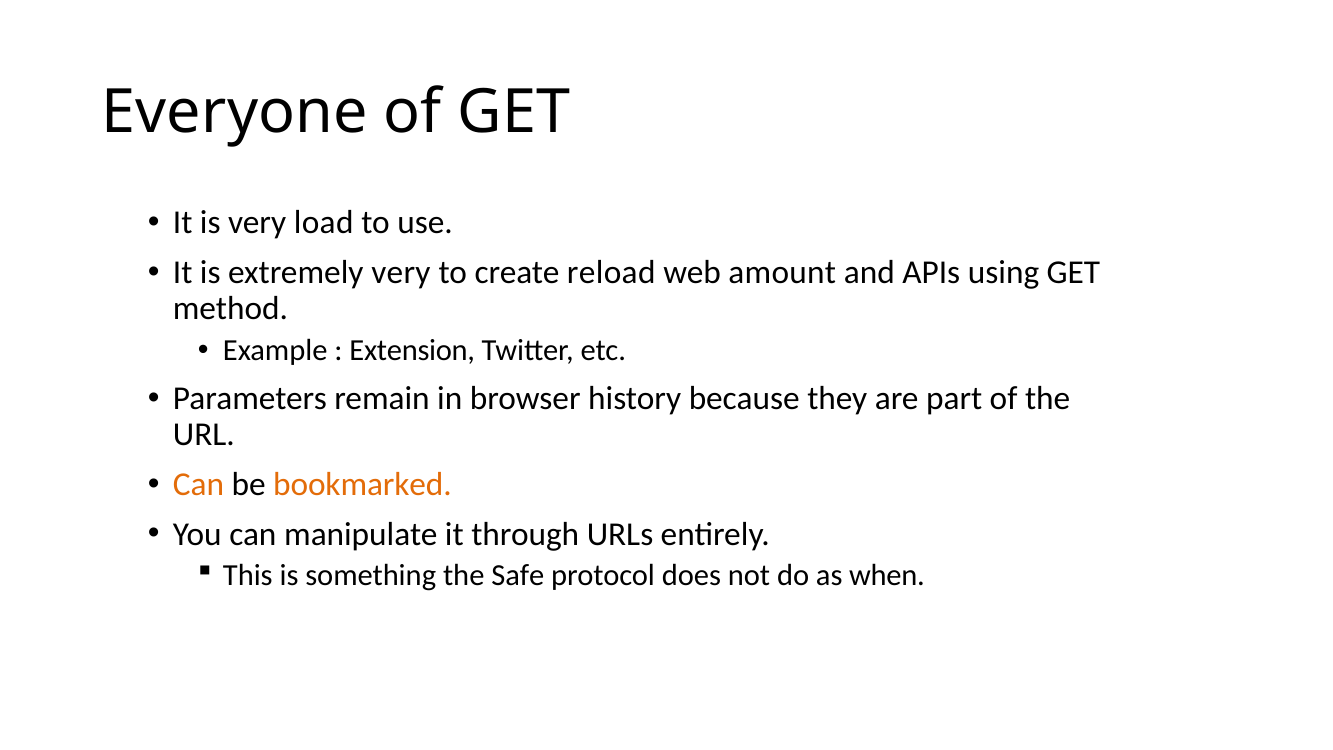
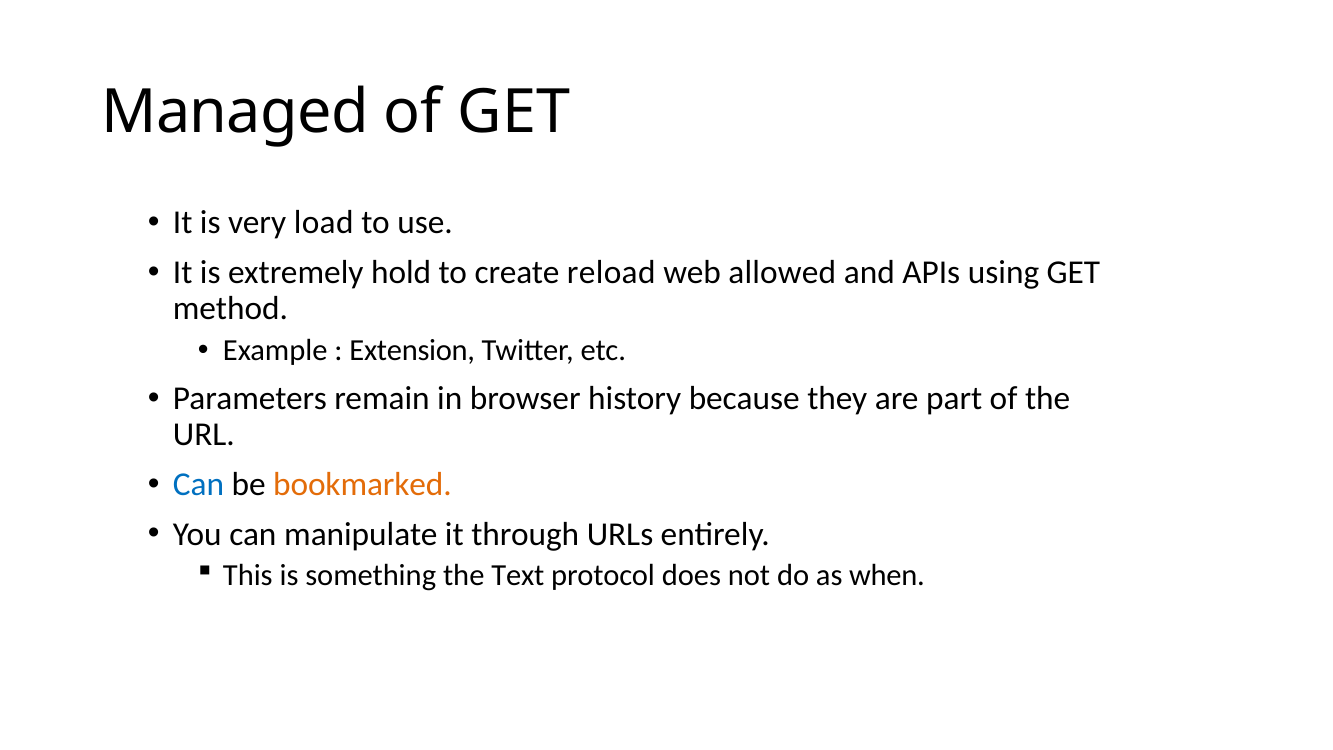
Everyone: Everyone -> Managed (235, 112)
extremely very: very -> hold (401, 273)
amount: amount -> allowed (782, 273)
Can colour: orange -> blue (199, 484)
Safe: Safe -> Text (518, 575)
